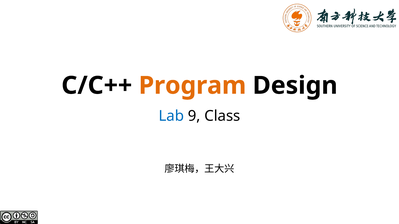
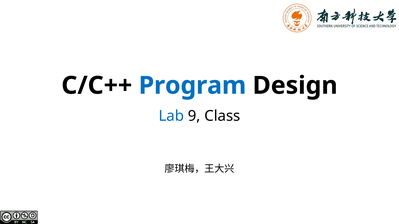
Program colour: orange -> blue (192, 86)
